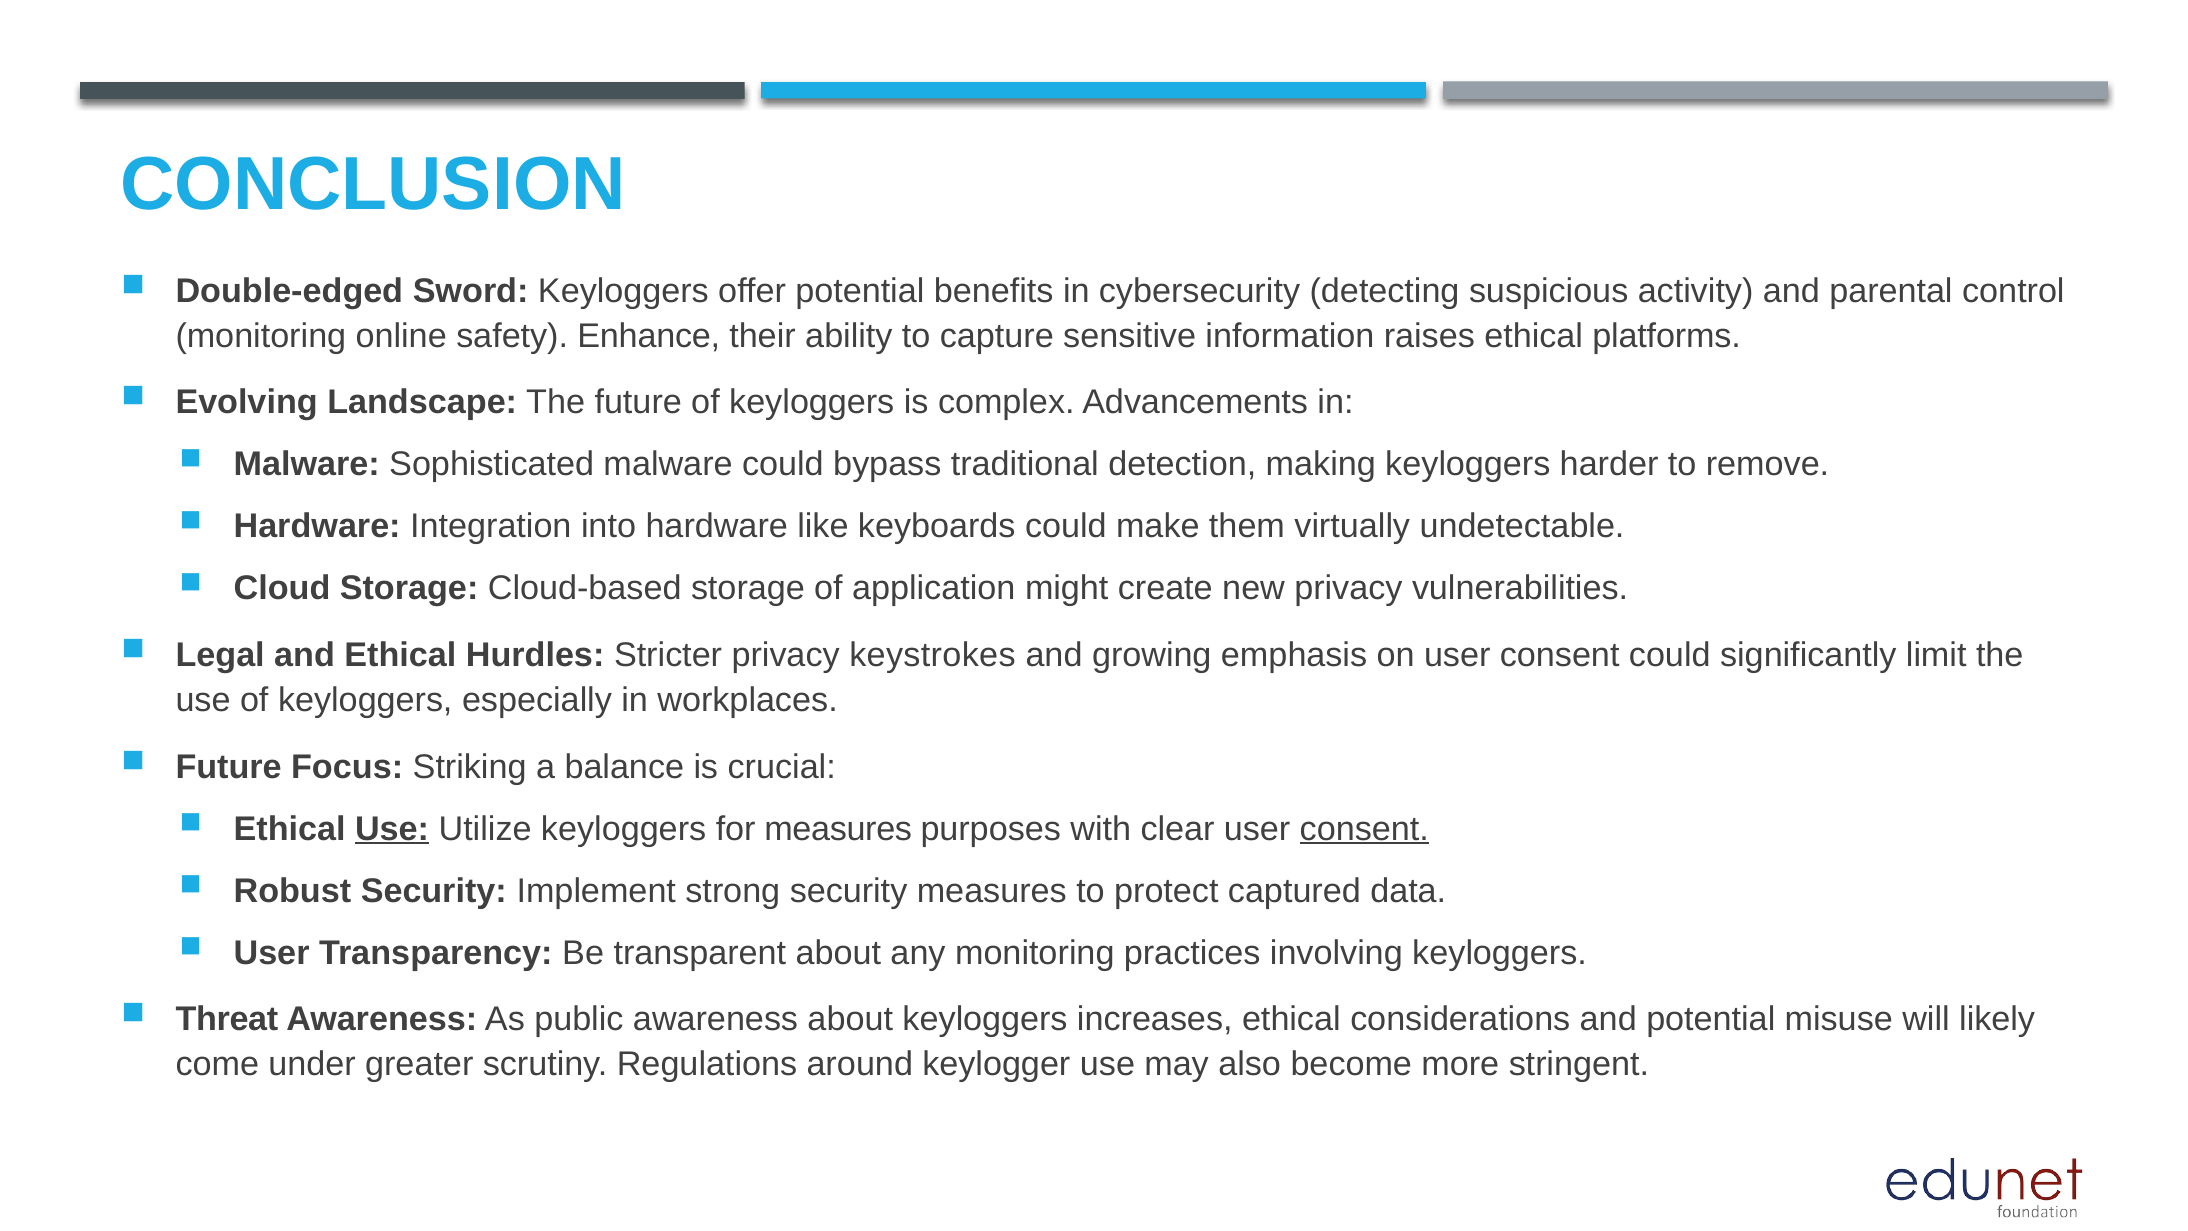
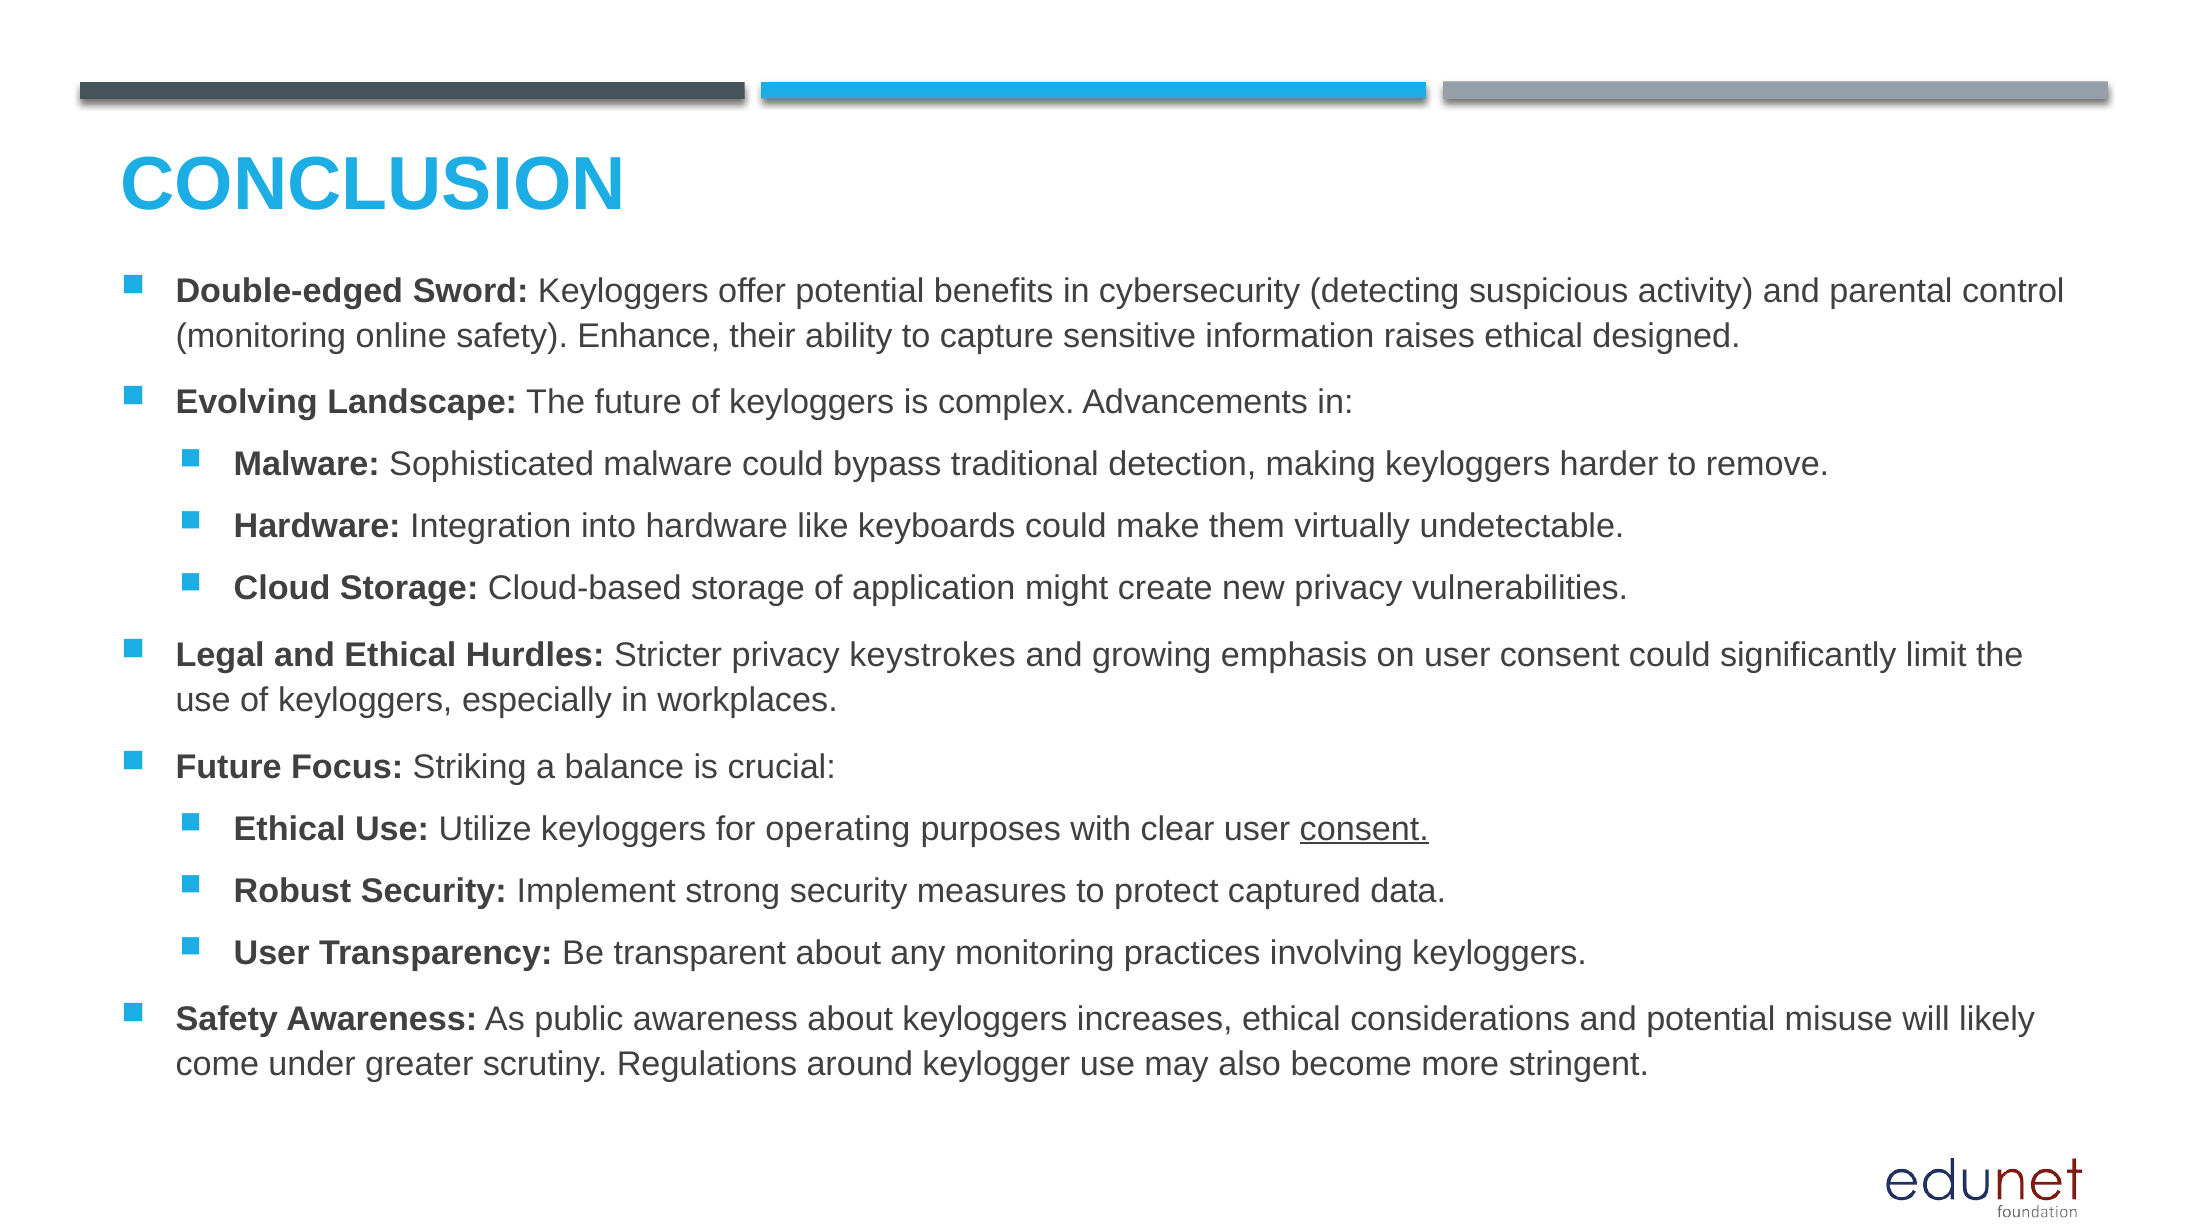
platforms: platforms -> designed (1666, 336)
Use underline: present -> none (392, 829)
for measures: measures -> operating (838, 829)
Threat: Threat -> Safety (227, 1019)
